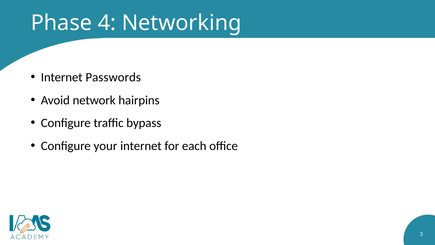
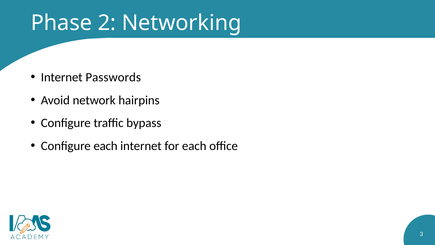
4: 4 -> 2 (107, 23)
Configure your: your -> each (106, 146)
